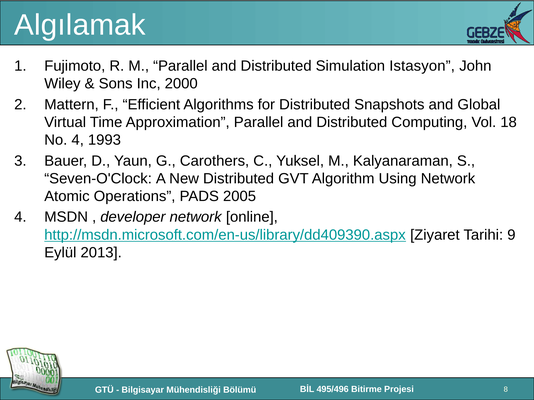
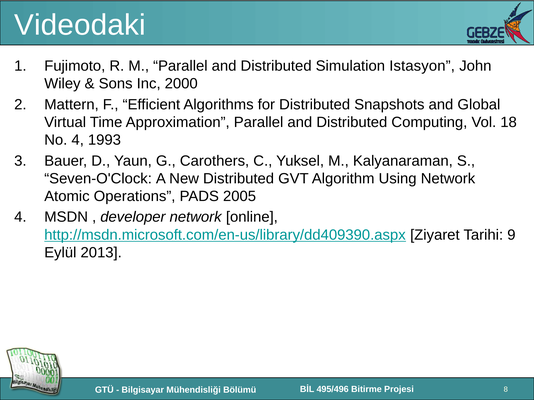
Algılamak: Algılamak -> Videodaki (80, 25)
